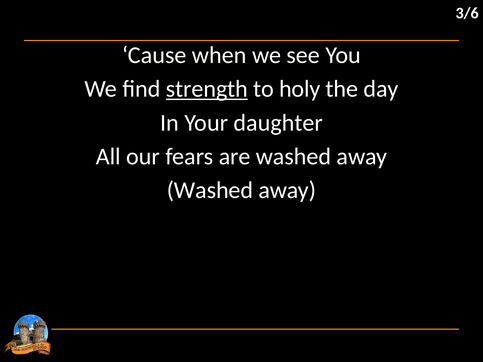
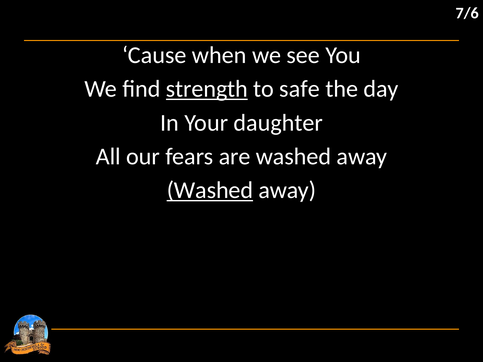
3/6: 3/6 -> 7/6 (467, 13)
holy: holy -> safe (300, 89)
Washed underline: none -> present (210, 190)
